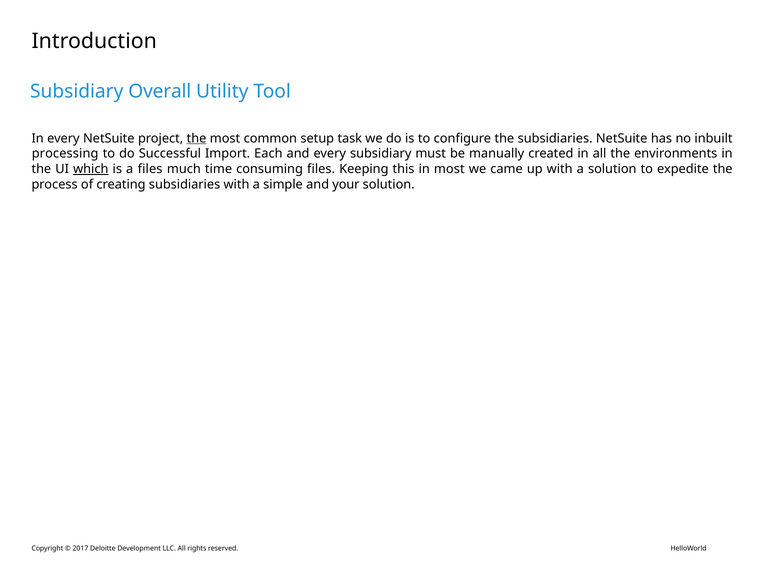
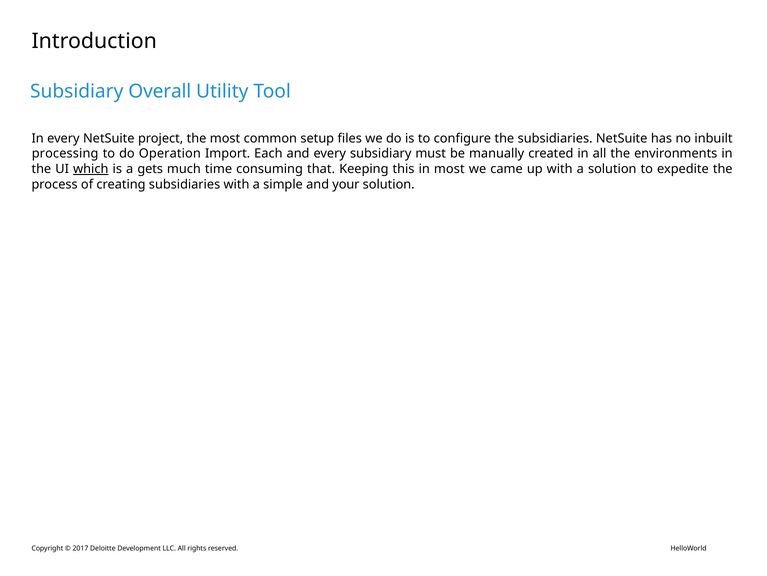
the underline: present -> none (197, 138)
task: task -> files (350, 138)
Successful: Successful -> Operation (170, 153)
a files: files -> gets (150, 169)
consuming files: files -> that (321, 169)
